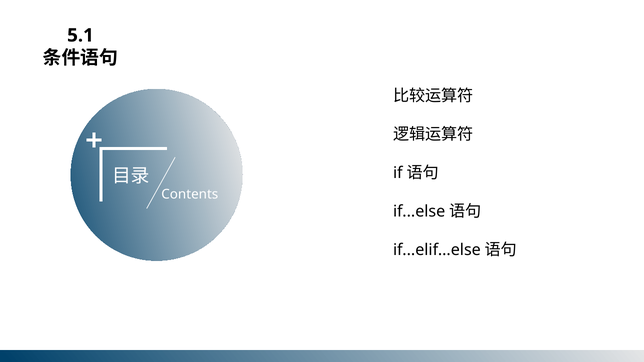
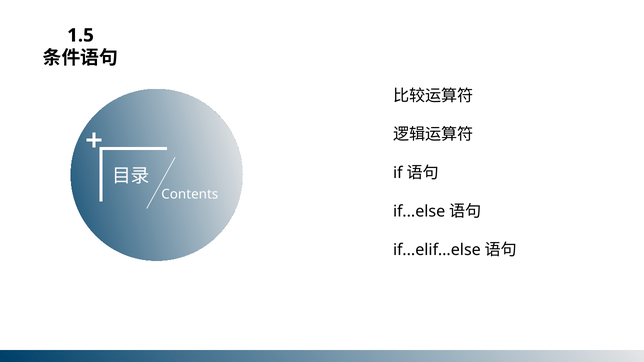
5.1: 5.1 -> 1.5 (80, 35)
